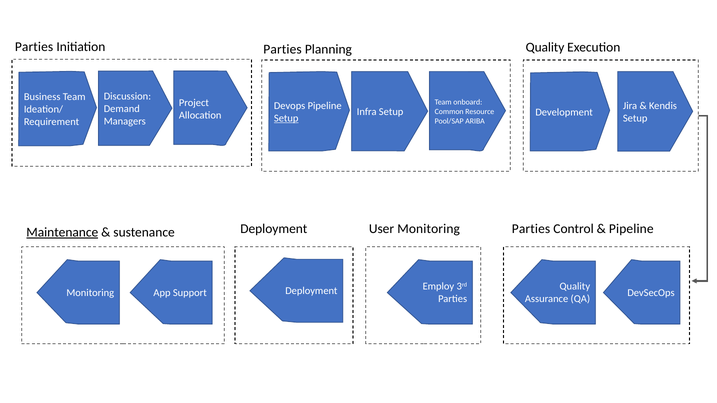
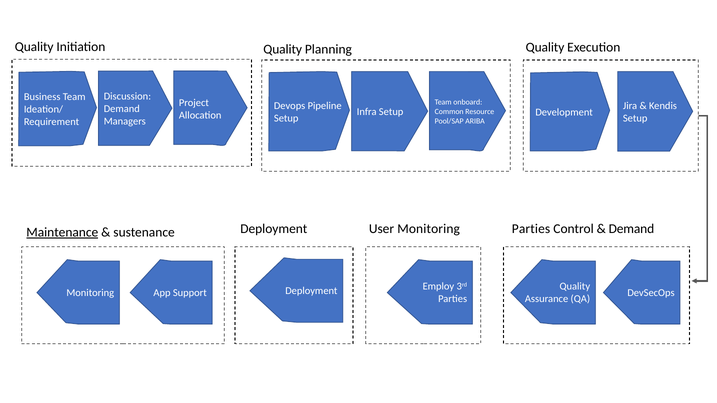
Parties: Parties -> Quality (34, 47)
Parties: Parties -> Quality (283, 49)
Setup underline: present -> none (286, 118)
Pipeline: Pipeline -> Demand (631, 229)
